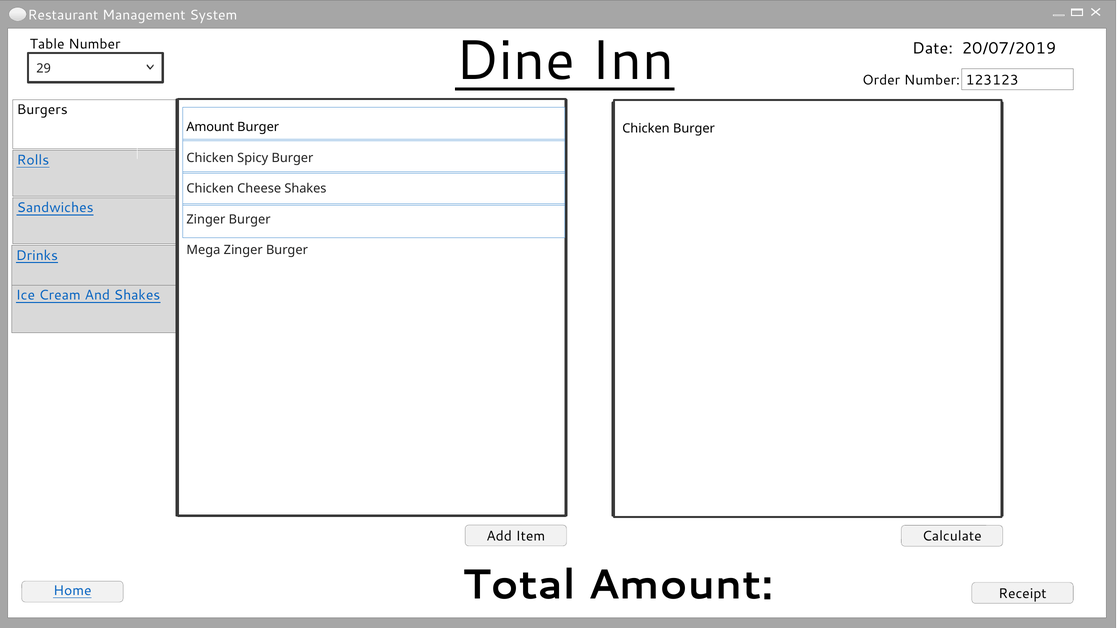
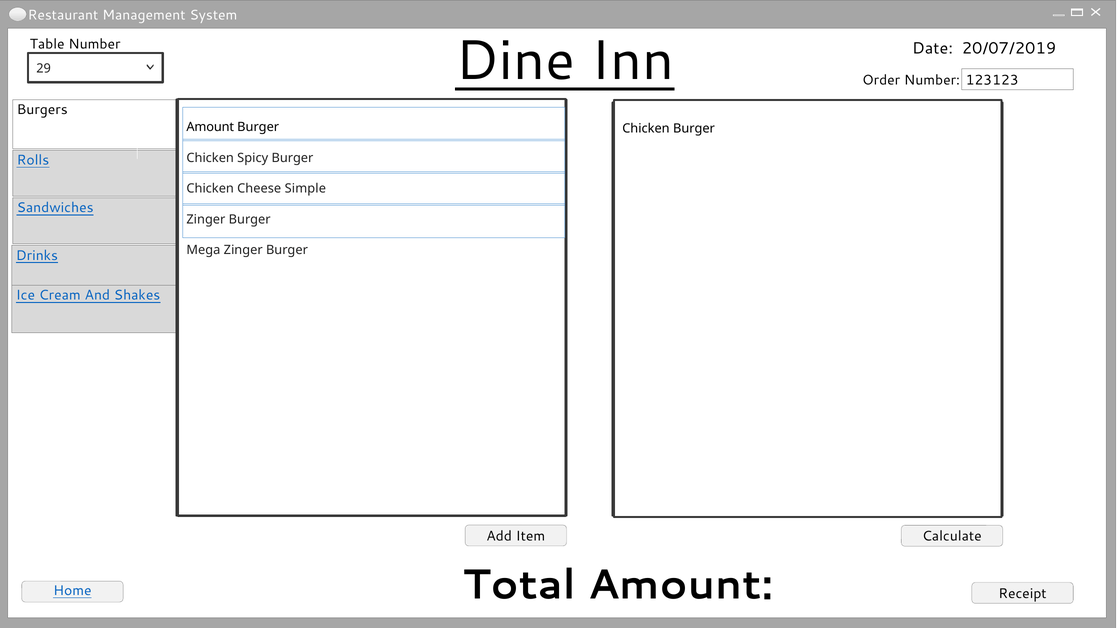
Cheese Shakes: Shakes -> Simple (305, 189)
